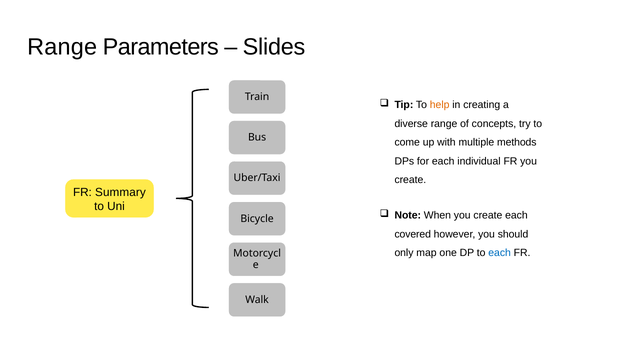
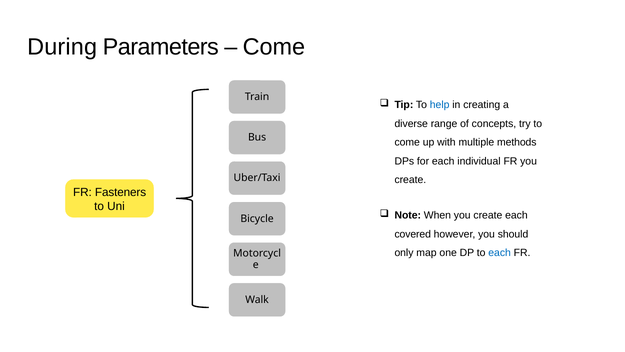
Range: Range -> During (62, 47)
Slides: Slides -> Come (274, 47)
help colour: orange -> blue (440, 105)
Summary: Summary -> Fasteners (121, 192)
